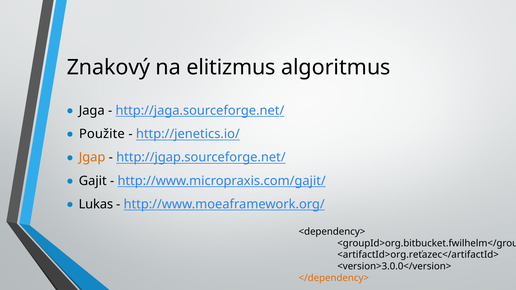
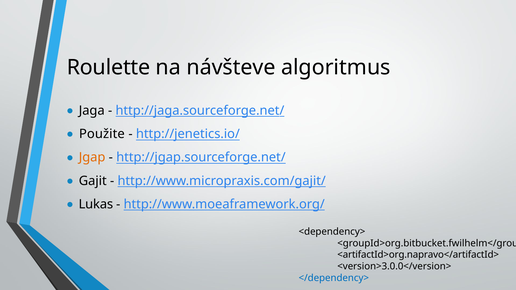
Znakový: Znakový -> Roulette (108, 68)
elitizmus: elitizmus -> návšteve (231, 68)
<artifactId>org.reťazec</artifactId>: <artifactId>org.reťazec</artifactId> -> <artifactId>org.napravo</artifactId> (418, 255)
</dependency> colour: orange -> blue (334, 278)
